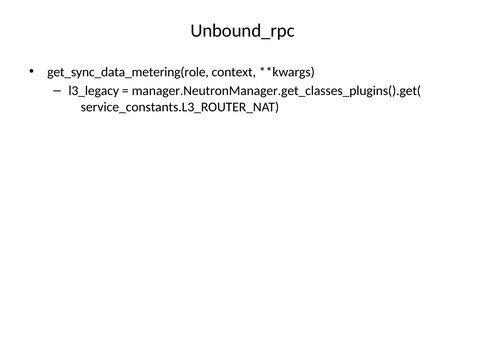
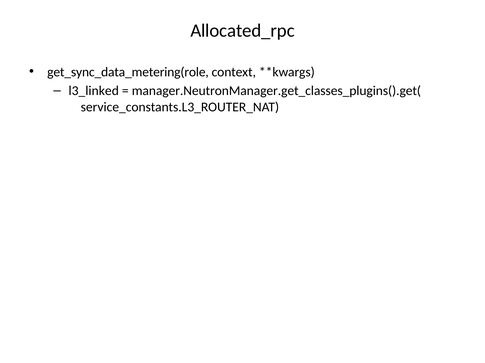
Unbound_rpc: Unbound_rpc -> Allocated_rpc (243, 31)
l3_legacy: l3_legacy -> l3_linked (94, 91)
